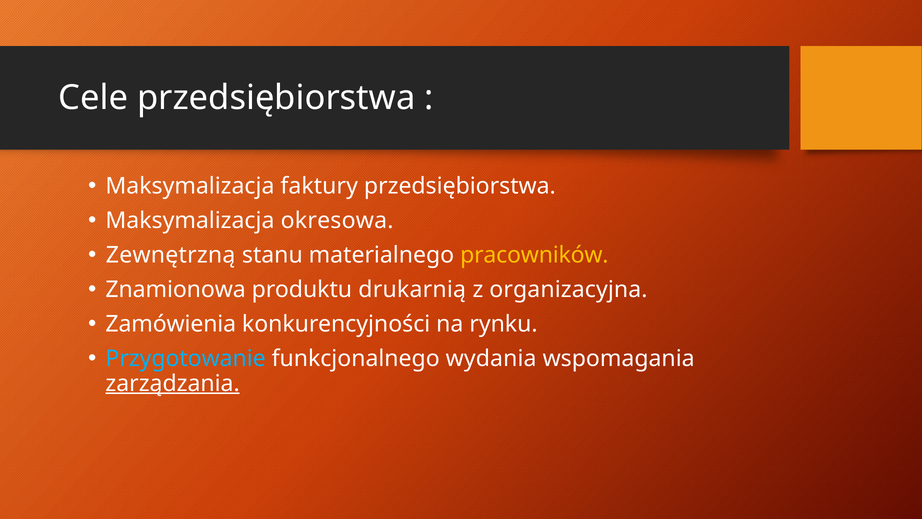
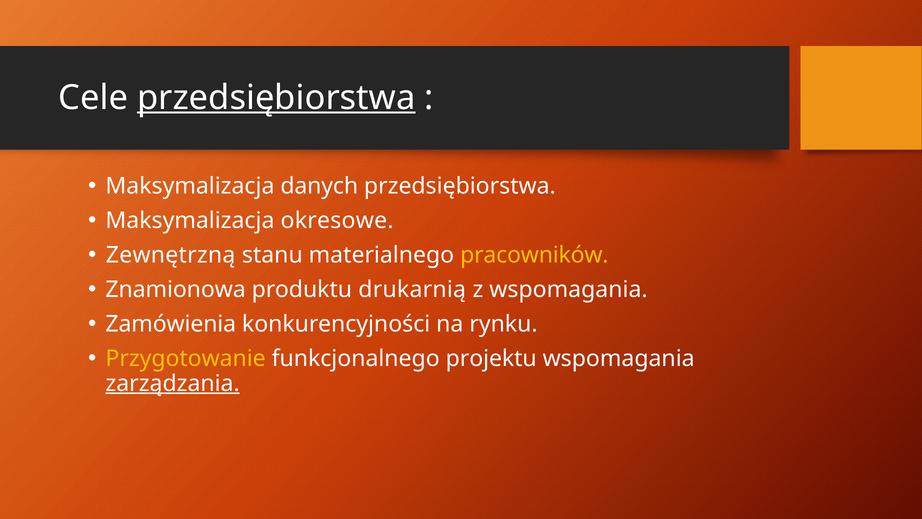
przedsiębiorstwa underline: none -> present (276, 98)
faktury: faktury -> danych (319, 186)
okresowa: okresowa -> okresowe (337, 220)
z organizacyjna: organizacyjna -> wspomagania (569, 289)
Przygotowanie colour: light blue -> yellow (186, 358)
wydania: wydania -> projektu (491, 358)
